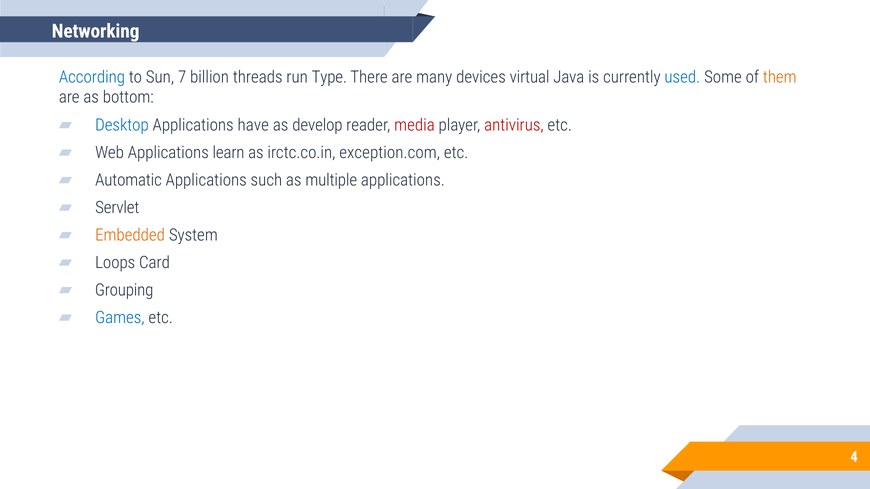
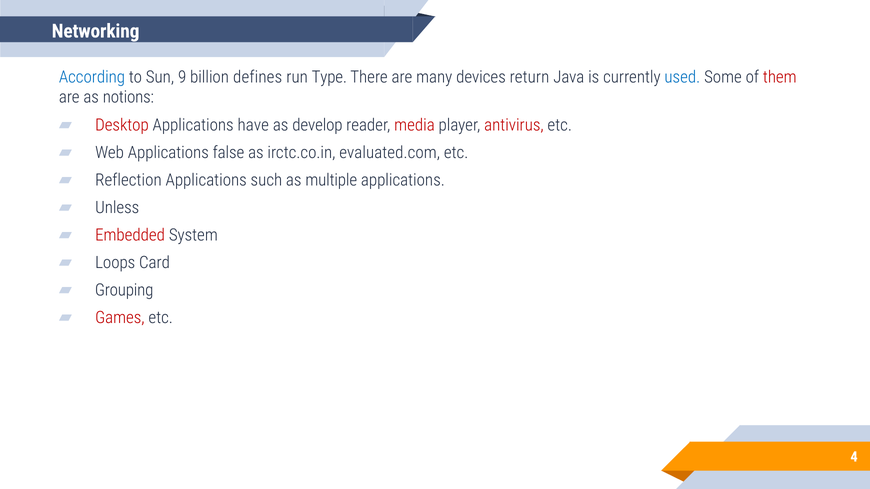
7: 7 -> 9 (182, 77)
threads: threads -> defines (258, 77)
virtual: virtual -> return (529, 77)
them colour: orange -> red (780, 77)
bottom: bottom -> notions (128, 97)
Desktop colour: blue -> red (122, 125)
learn: learn -> false (228, 153)
exception.com: exception.com -> evaluated.com (390, 153)
Automatic: Automatic -> Reflection (128, 180)
Servlet: Servlet -> Unless (117, 208)
Embedded colour: orange -> red (130, 235)
Games colour: blue -> red (120, 318)
